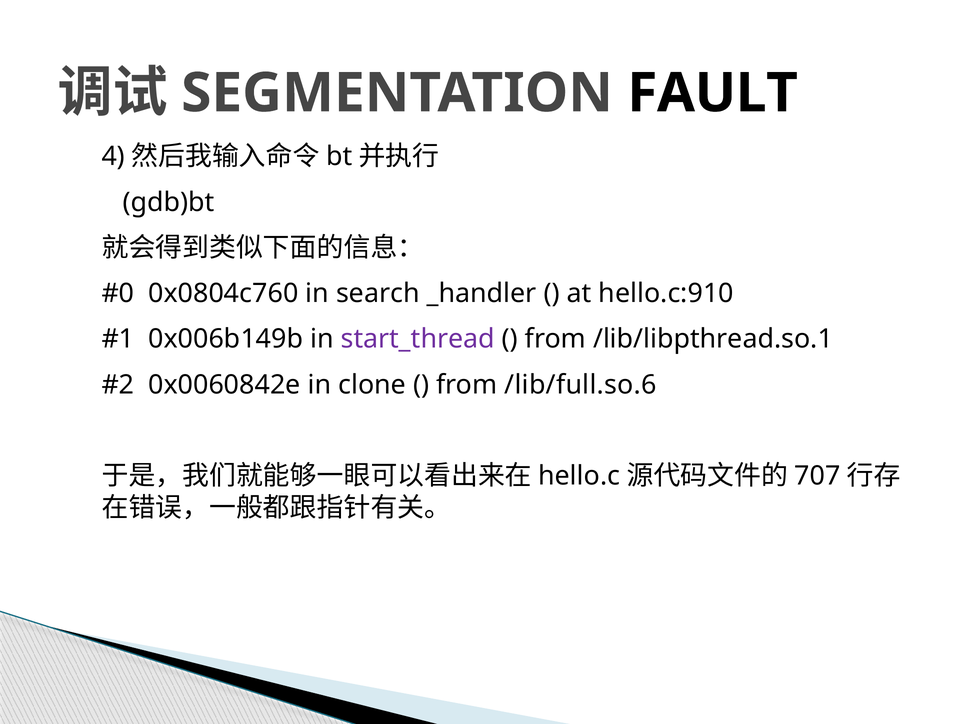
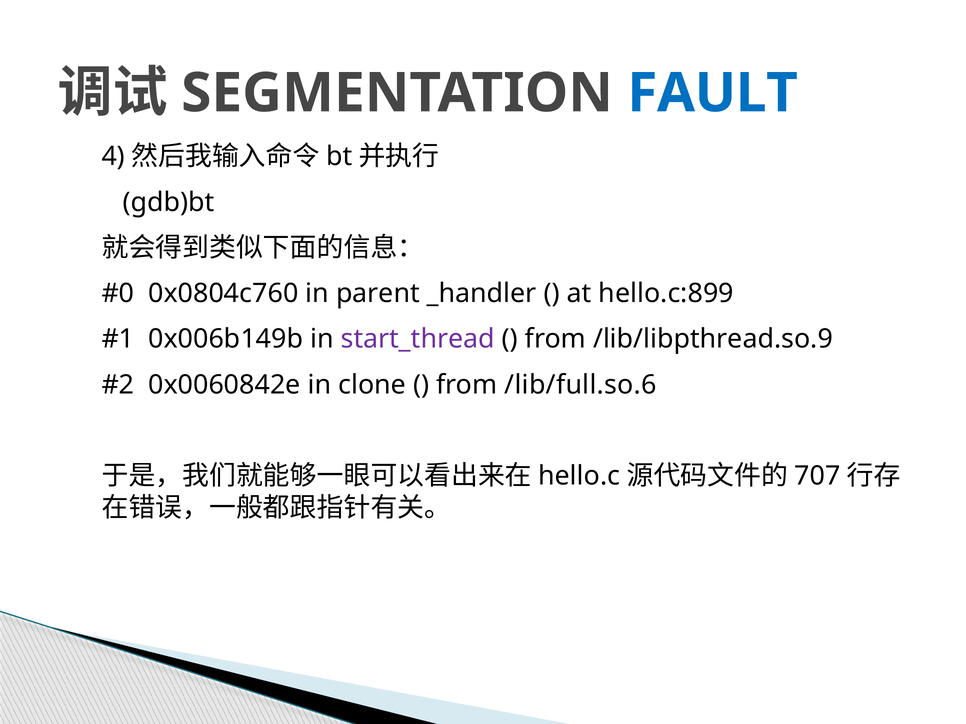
FAULT colour: black -> blue (713, 93)
search: search -> parent (378, 294)
hello.c:910: hello.c:910 -> hello.c:899 (666, 294)
/lib/libpthread.so.1: /lib/libpthread.so.1 -> /lib/libpthread.so.9 (713, 339)
